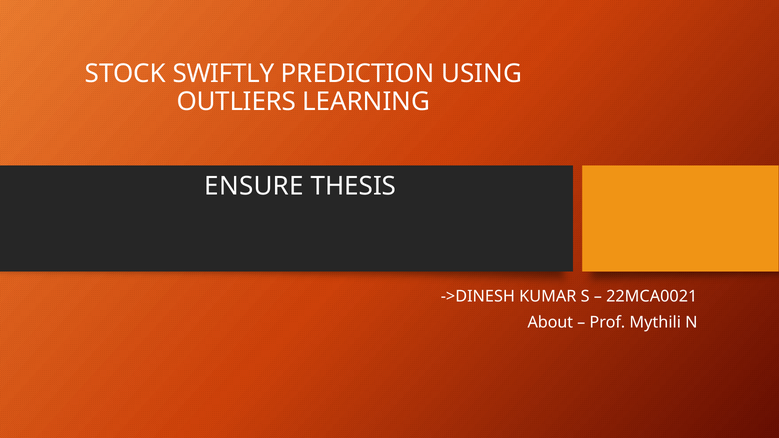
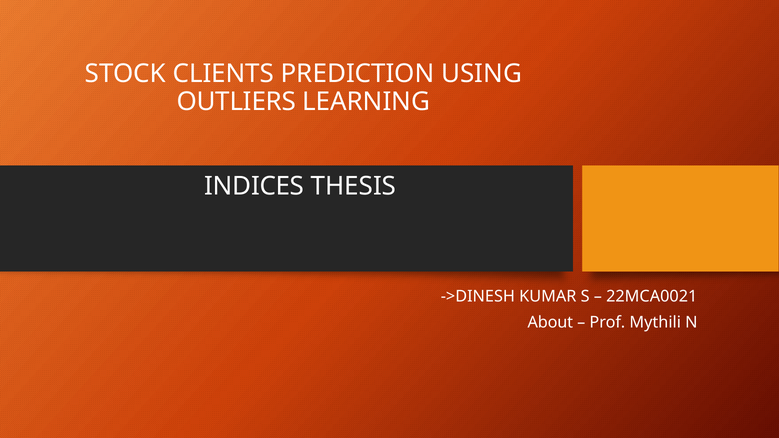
SWIFTLY: SWIFTLY -> CLIENTS (223, 74)
ENSURE: ENSURE -> INDICES (254, 186)
